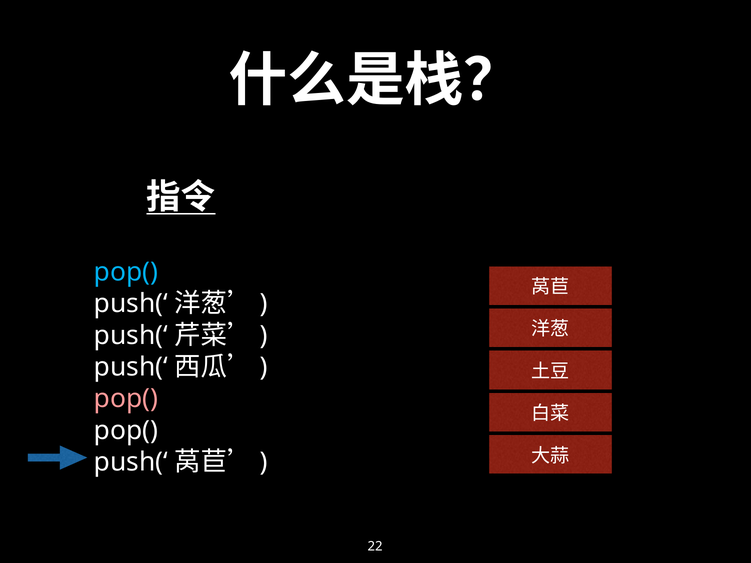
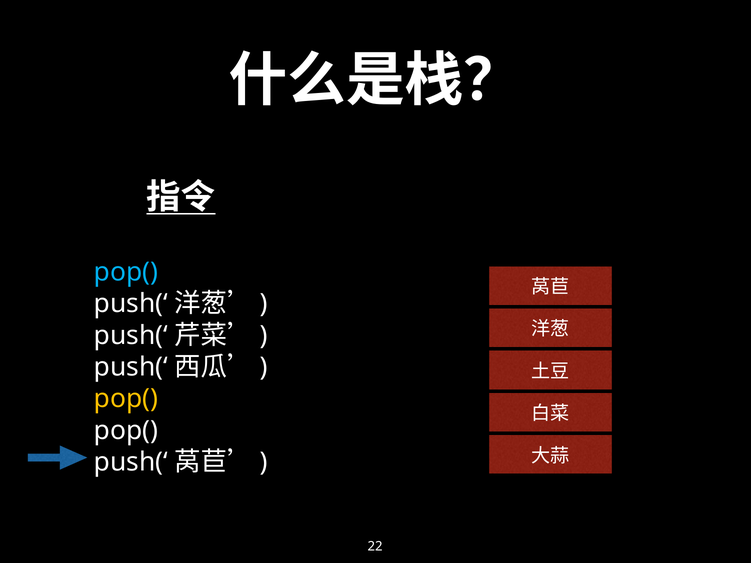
pop( colour: pink -> yellow (126, 399)
